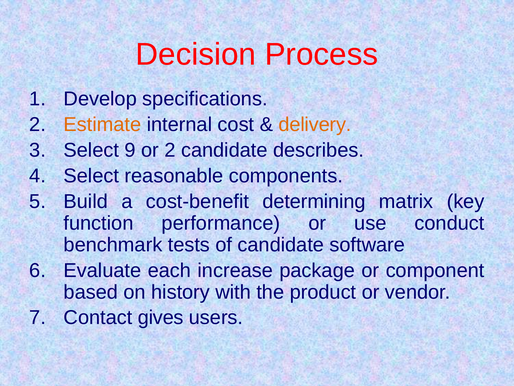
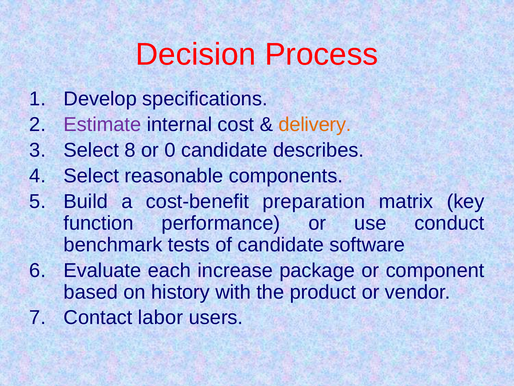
Estimate colour: orange -> purple (102, 125)
9: 9 -> 8 (130, 150)
or 2: 2 -> 0 (170, 150)
determining: determining -> preparation (314, 201)
gives: gives -> labor (160, 317)
